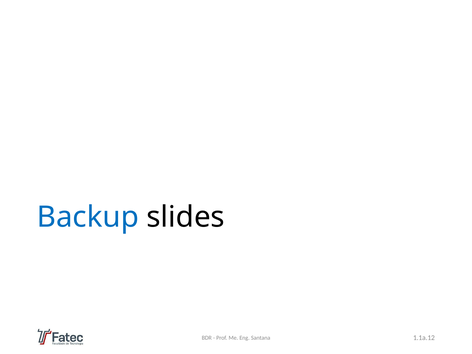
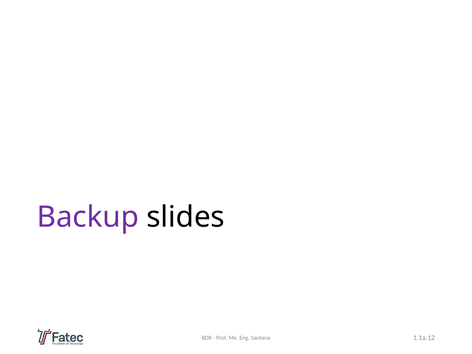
Backup colour: blue -> purple (88, 217)
